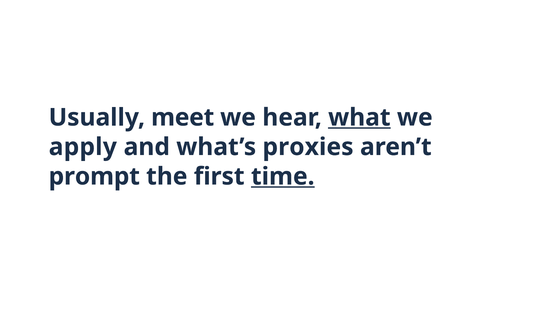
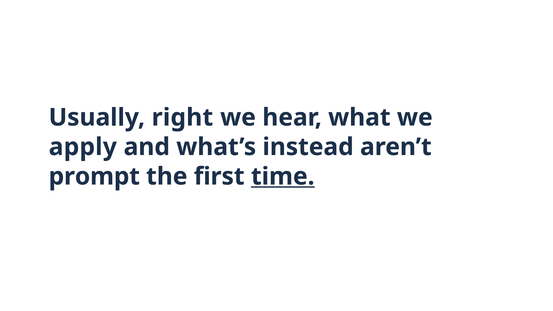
meet: meet -> right (182, 117)
what underline: present -> none (359, 117)
proxies: proxies -> instead (308, 147)
